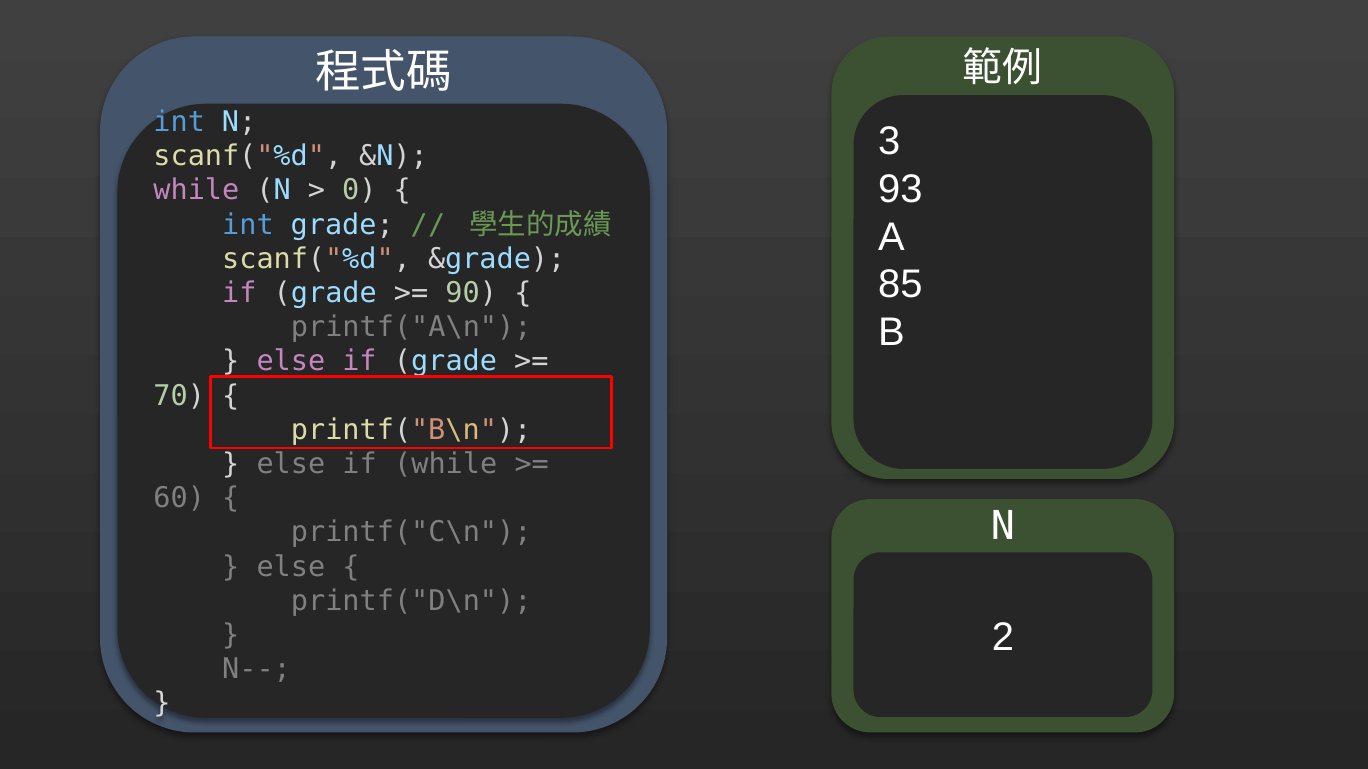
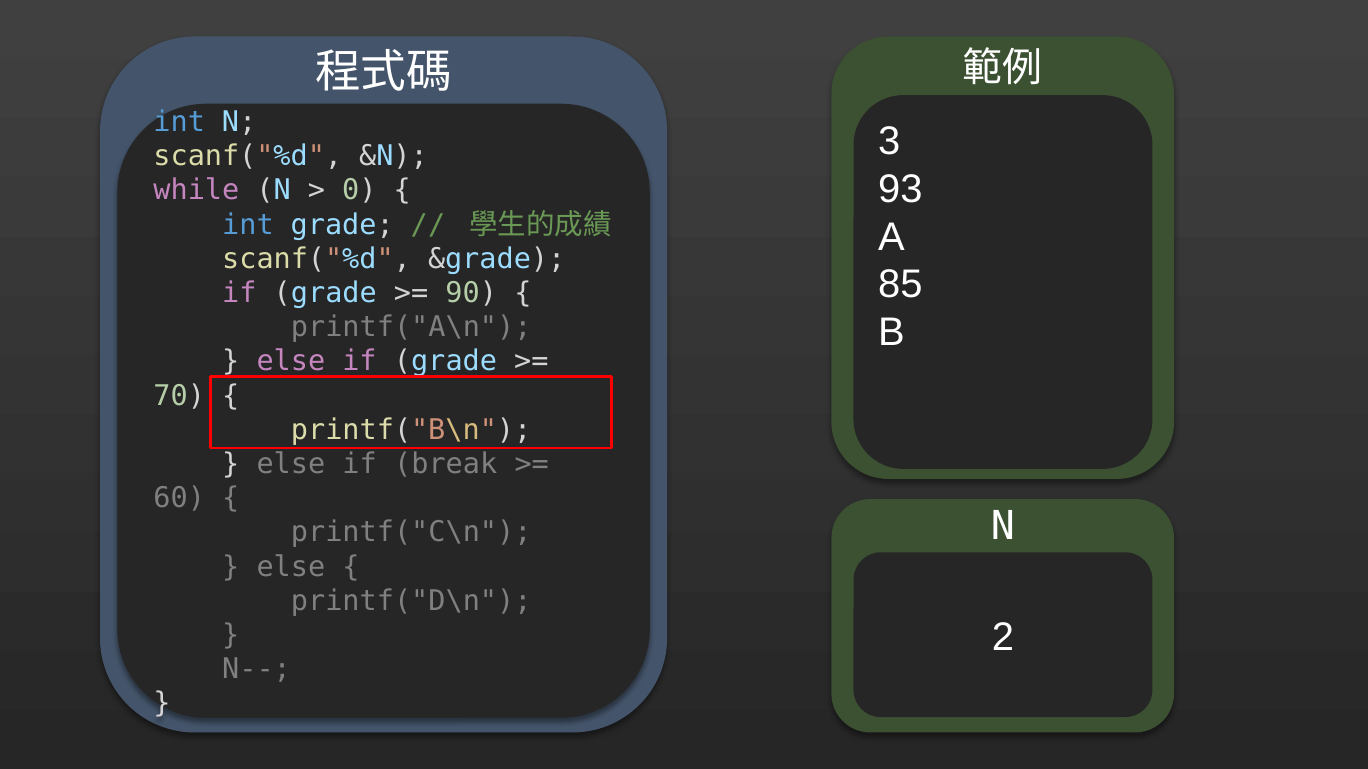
if while: while -> break (446, 464)
